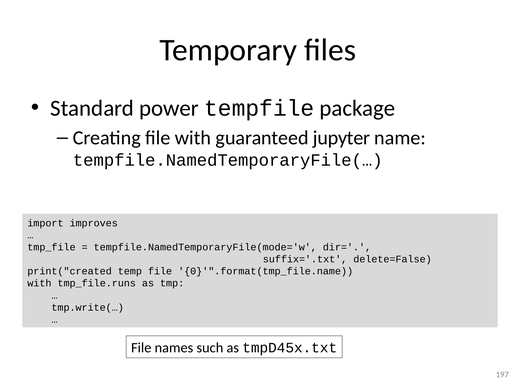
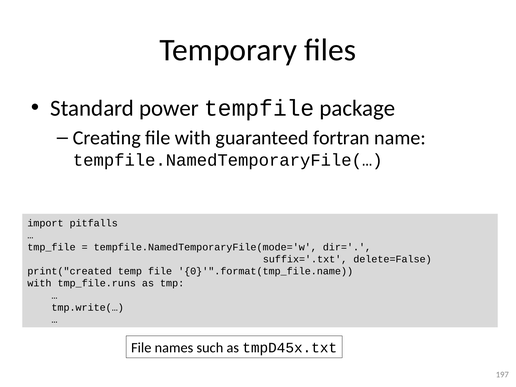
jupyter: jupyter -> fortran (341, 138)
improves: improves -> pitfalls (94, 223)
